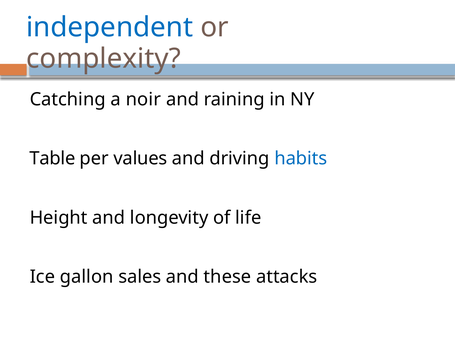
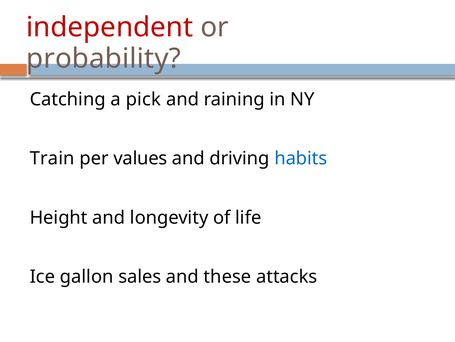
independent colour: blue -> red (110, 27)
complexity: complexity -> probability (103, 59)
noir: noir -> pick (143, 99)
Table: Table -> Train (52, 158)
